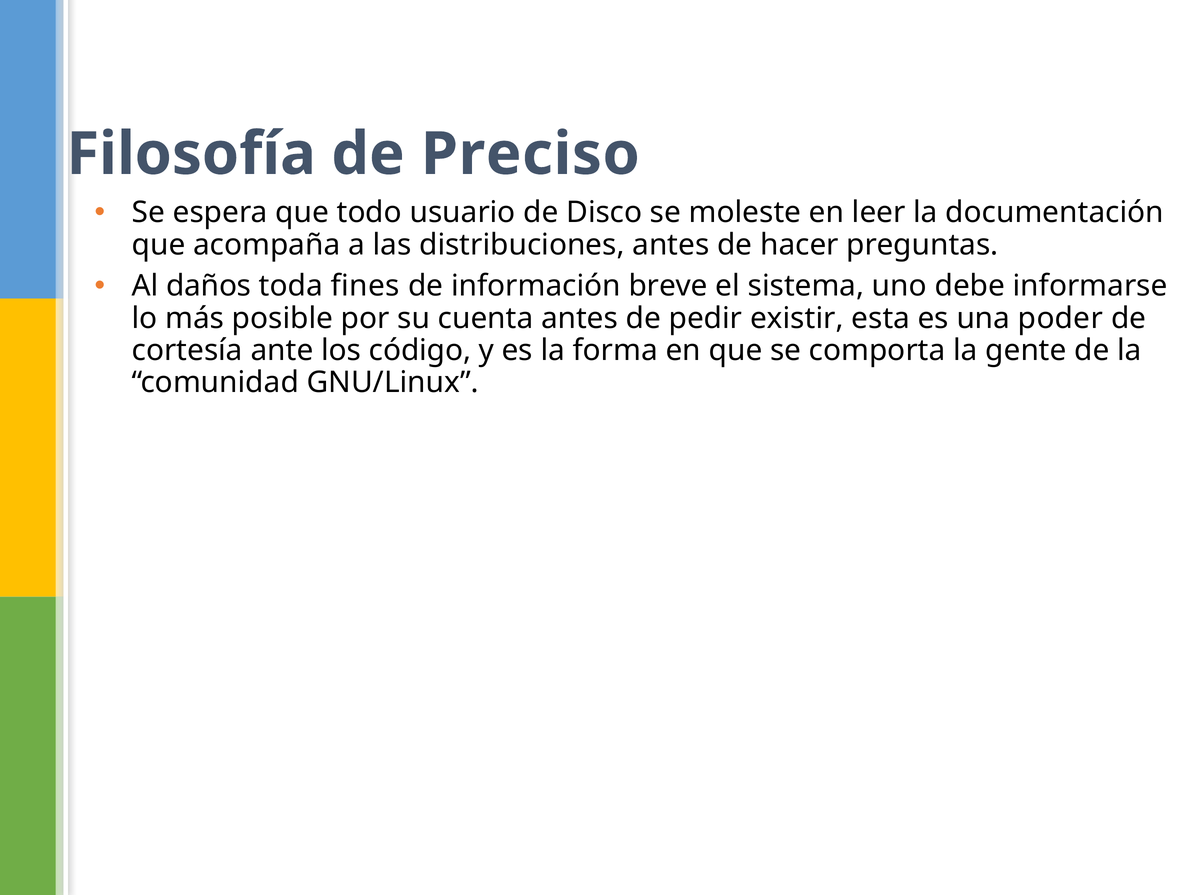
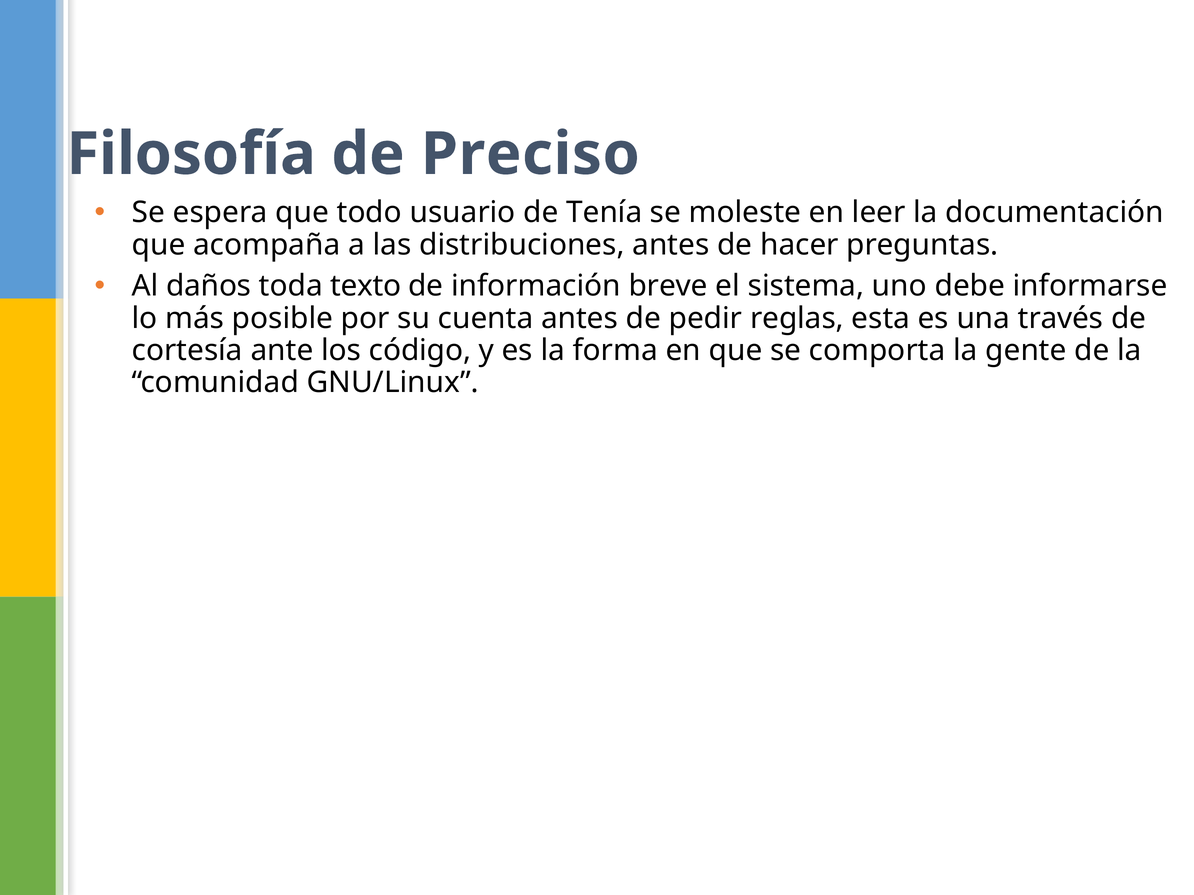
Disco: Disco -> Tenía (604, 213)
fines: fines -> texto (366, 286)
existir: existir -> reglas (797, 318)
poder: poder -> través (1061, 318)
